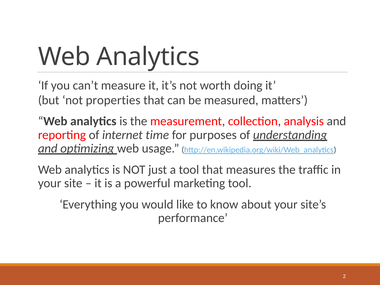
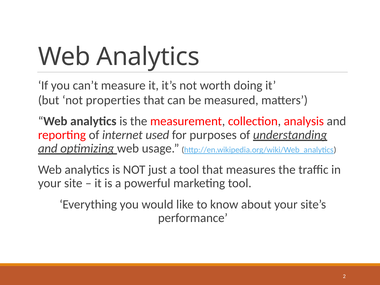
time: time -> used (157, 135)
